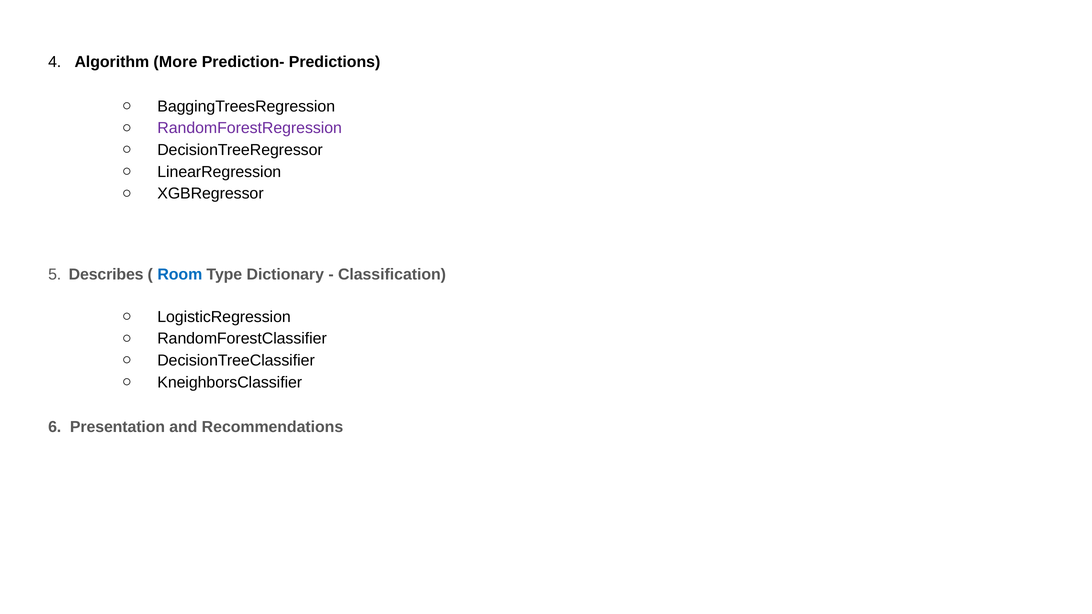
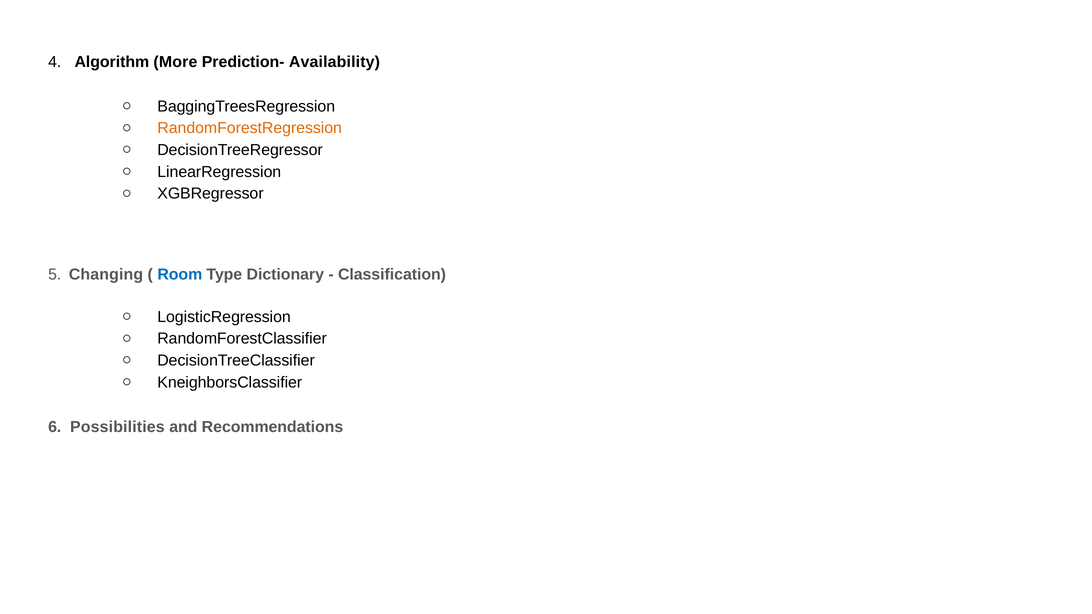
Predictions: Predictions -> Availability (334, 62)
RandomForestRegression colour: purple -> orange (250, 128)
Describes: Describes -> Changing (106, 275)
Presentation: Presentation -> Possibilities (117, 427)
